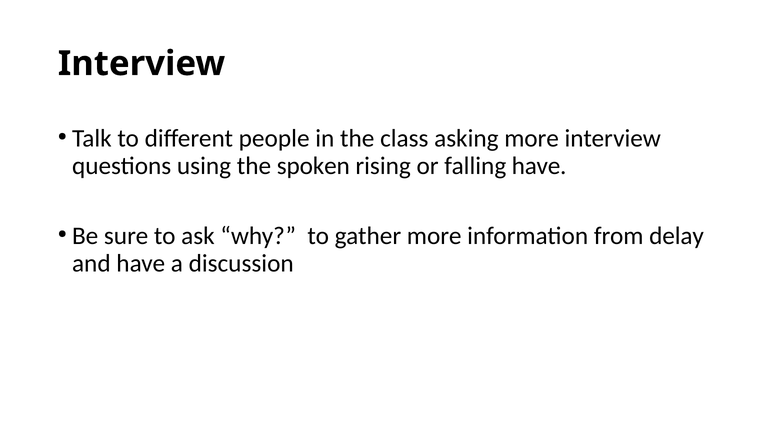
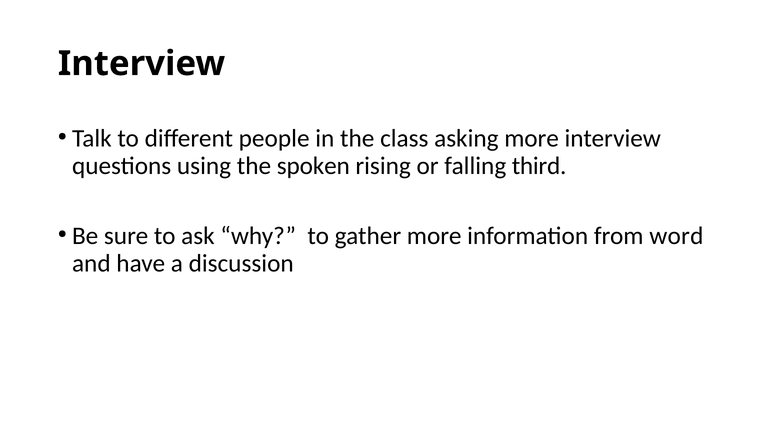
falling have: have -> third (539, 166)
delay: delay -> word (676, 236)
